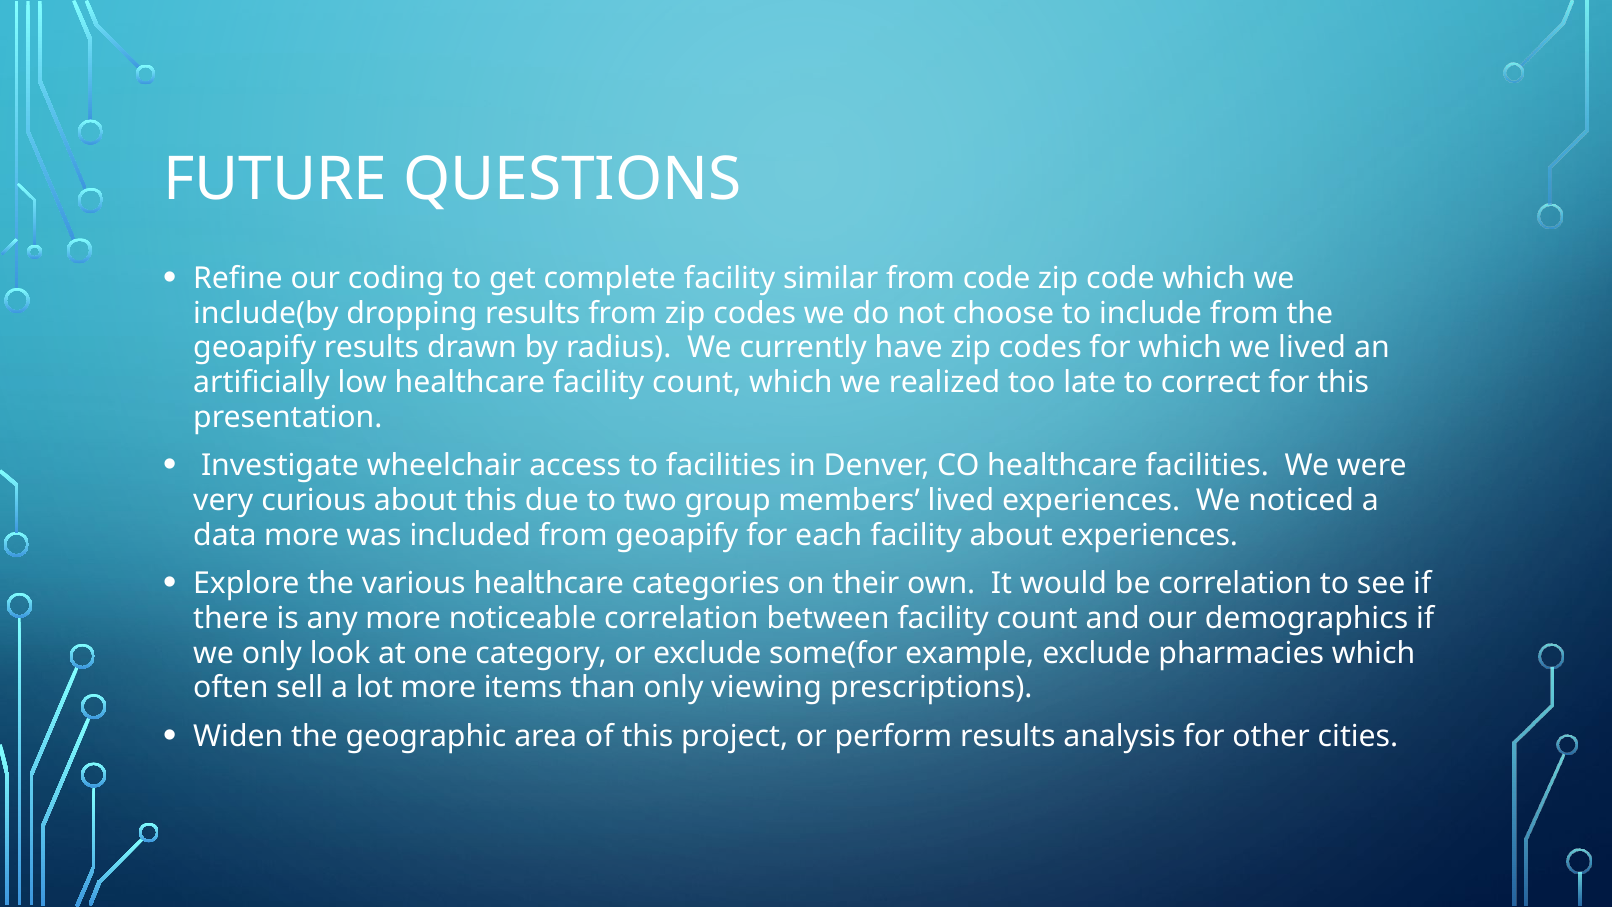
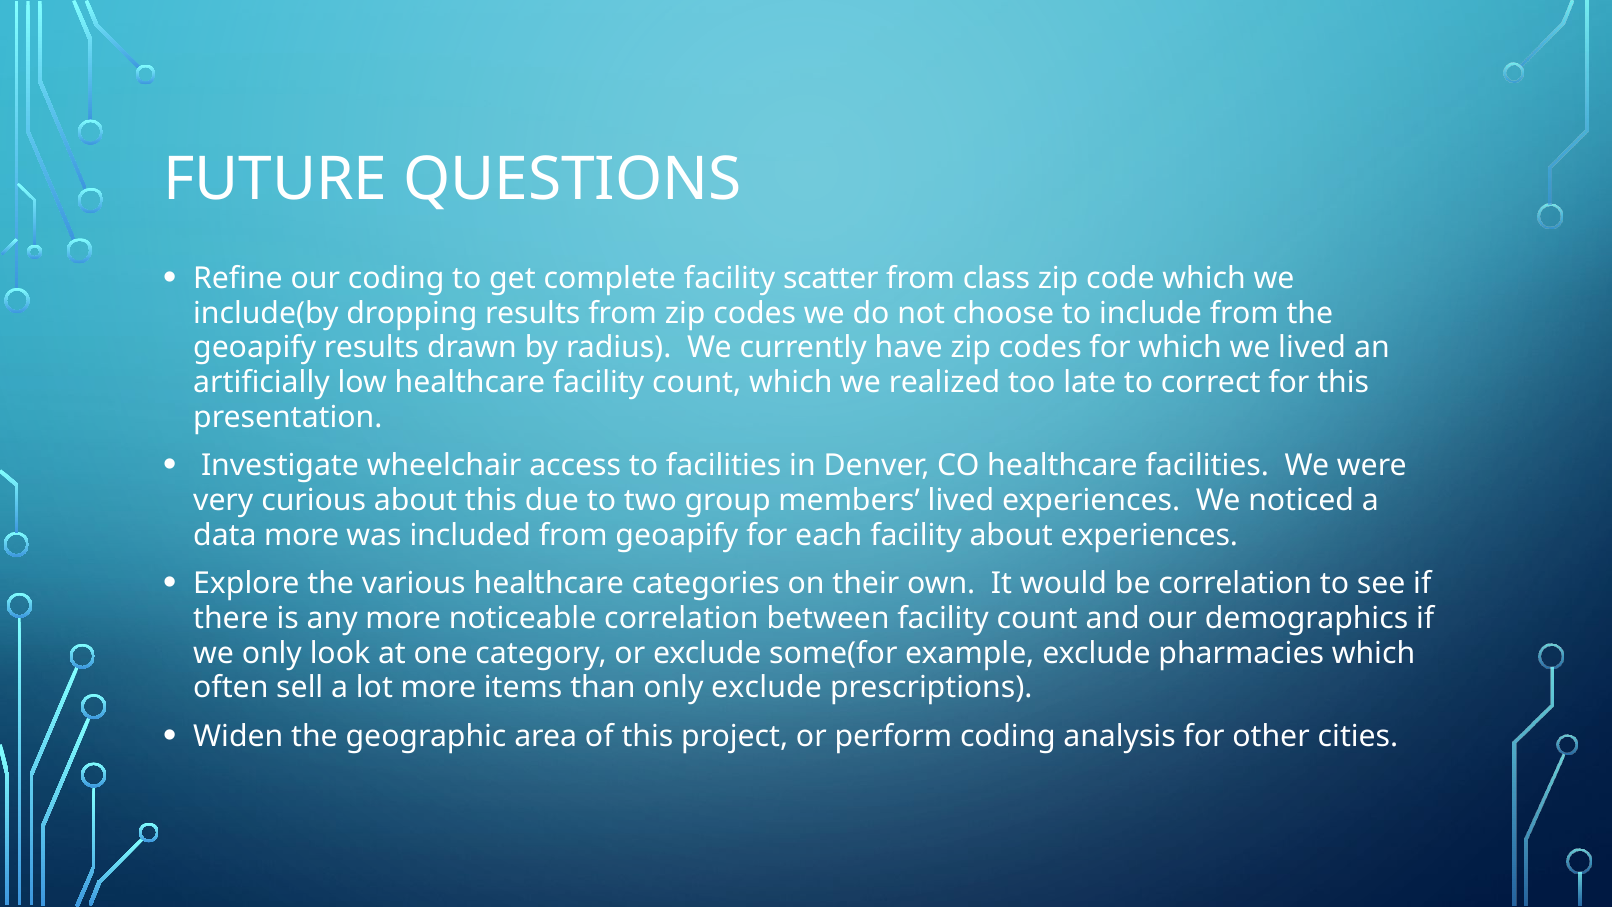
similar: similar -> scatter (831, 278)
from code: code -> class (997, 278)
only viewing: viewing -> exclude (767, 688)
perform results: results -> coding (1008, 736)
